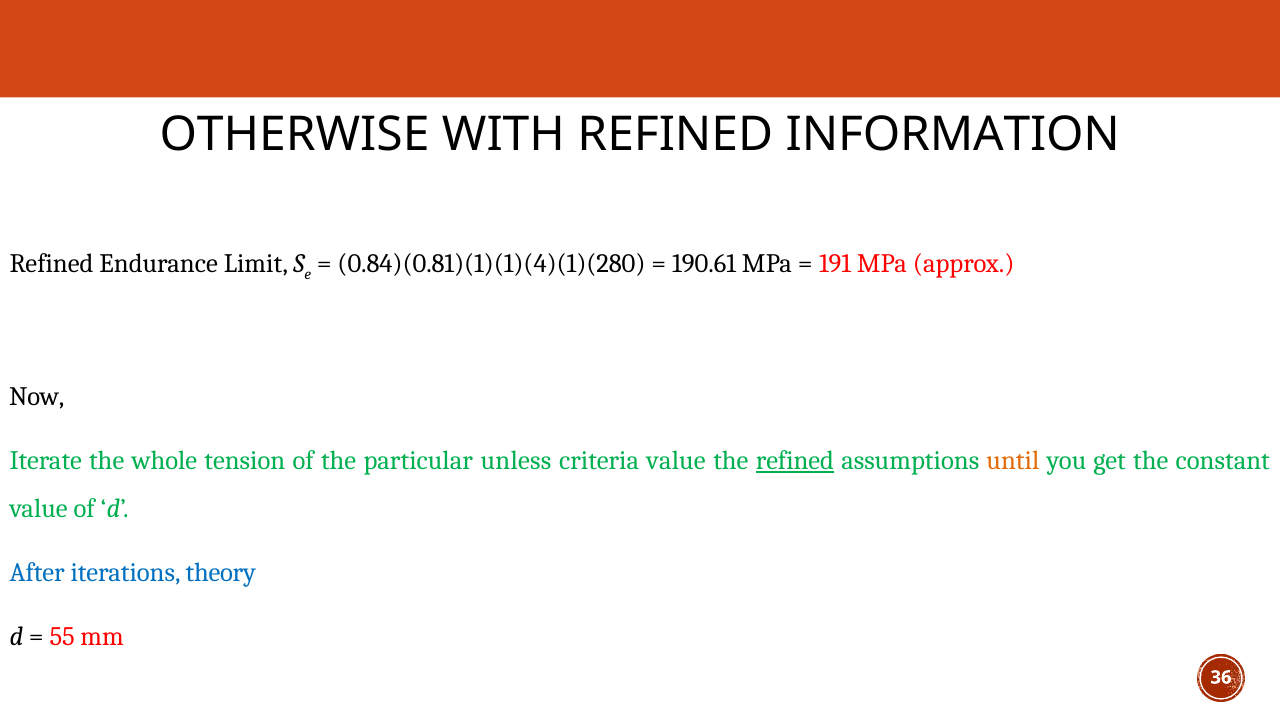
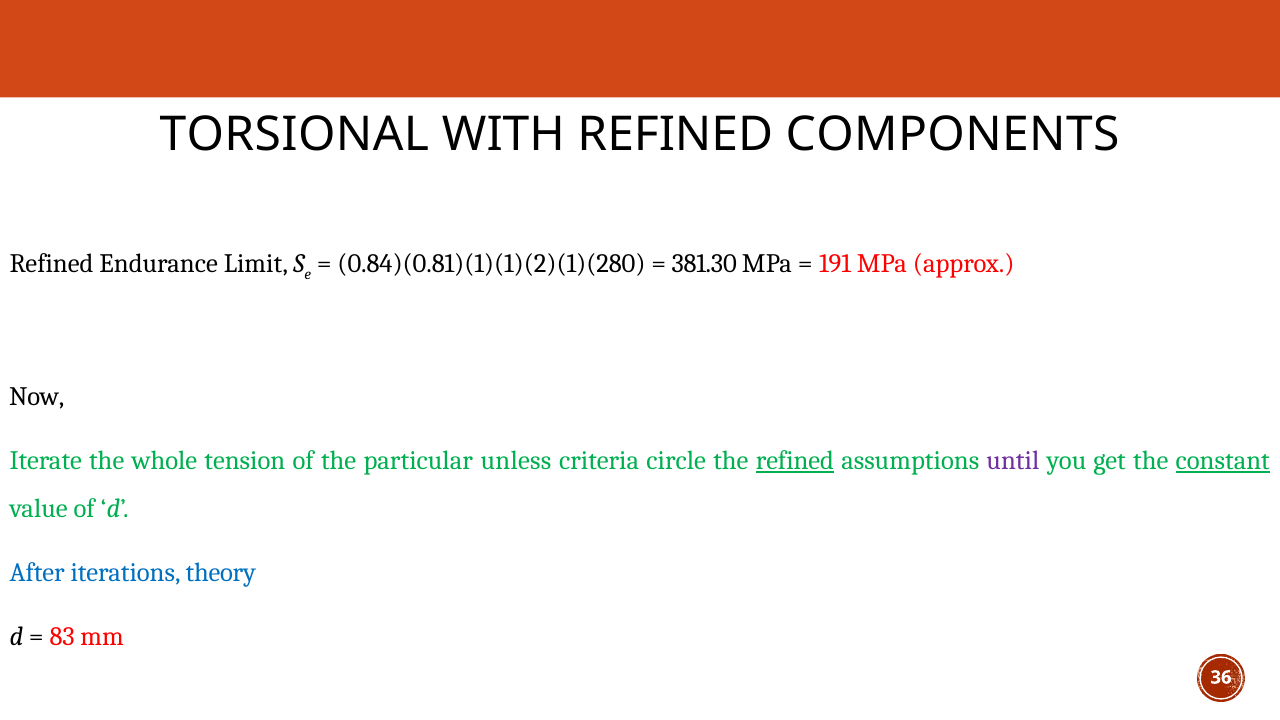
OTHERWISE: OTHERWISE -> TORSIONAL (294, 135)
INFORMATION: INFORMATION -> COMPONENTS (953, 135)
0.84)(0.81)(1)(1)(4)(1)(280: 0.84)(0.81)(1)(1)(4)(1)(280 -> 0.84)(0.81)(1)(1)(2)(1)(280 (492, 264)
190.61: 190.61 -> 381.30 (704, 264)
criteria value: value -> circle (676, 460)
until colour: orange -> purple (1013, 460)
constant underline: none -> present (1223, 460)
55: 55 -> 83 (62, 636)
